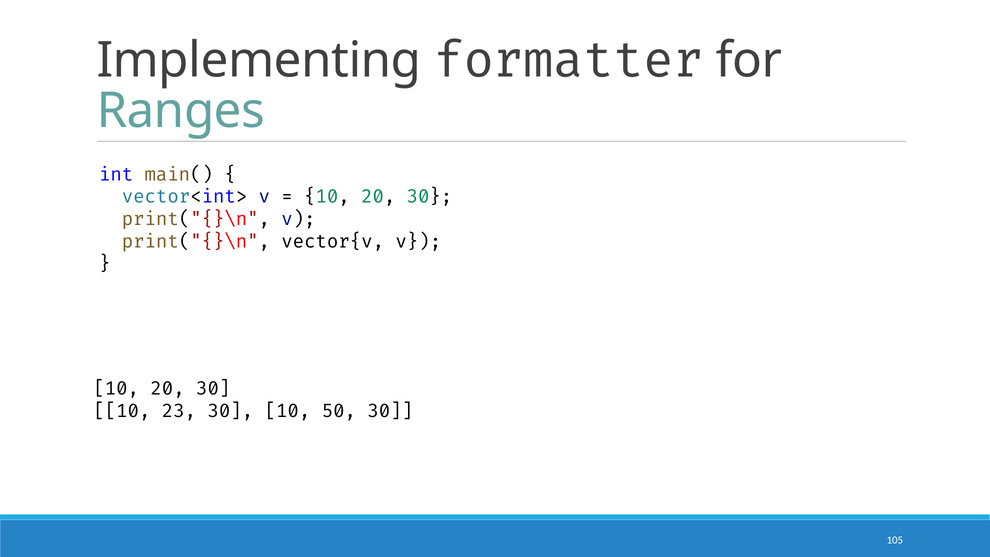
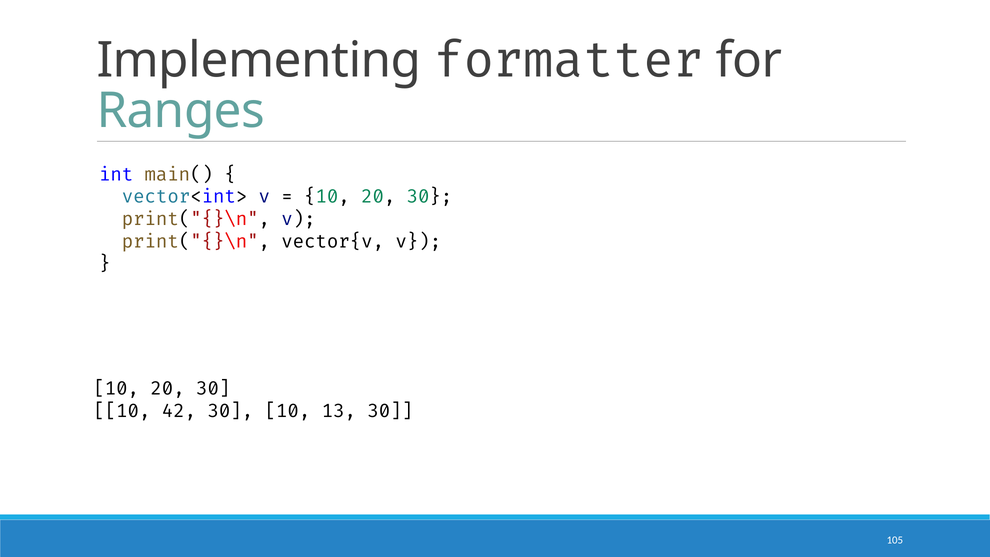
23: 23 -> 42 (179, 411)
50: 50 -> 13 (339, 411)
